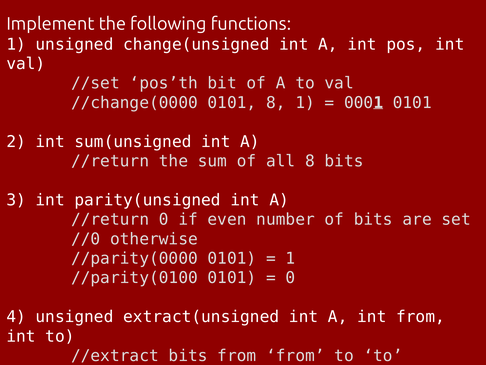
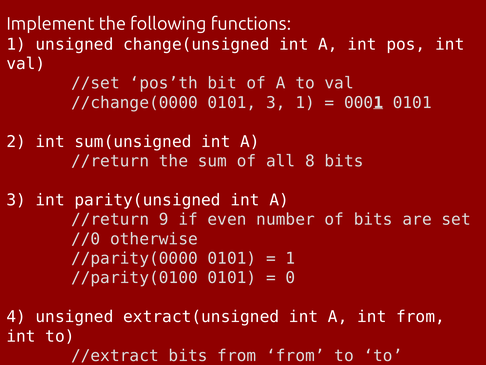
0101 8: 8 -> 3 (276, 103)
//return 0: 0 -> 9 (164, 219)
